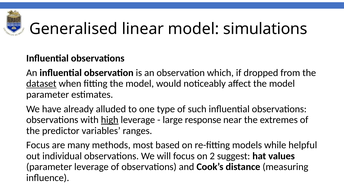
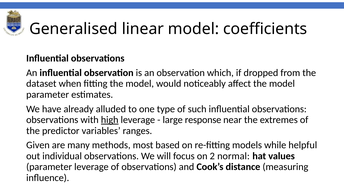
simulations: simulations -> coefficients (265, 29)
dataset underline: present -> none (41, 83)
Focus: Focus -> Given (38, 145)
suggest: suggest -> normal (233, 156)
